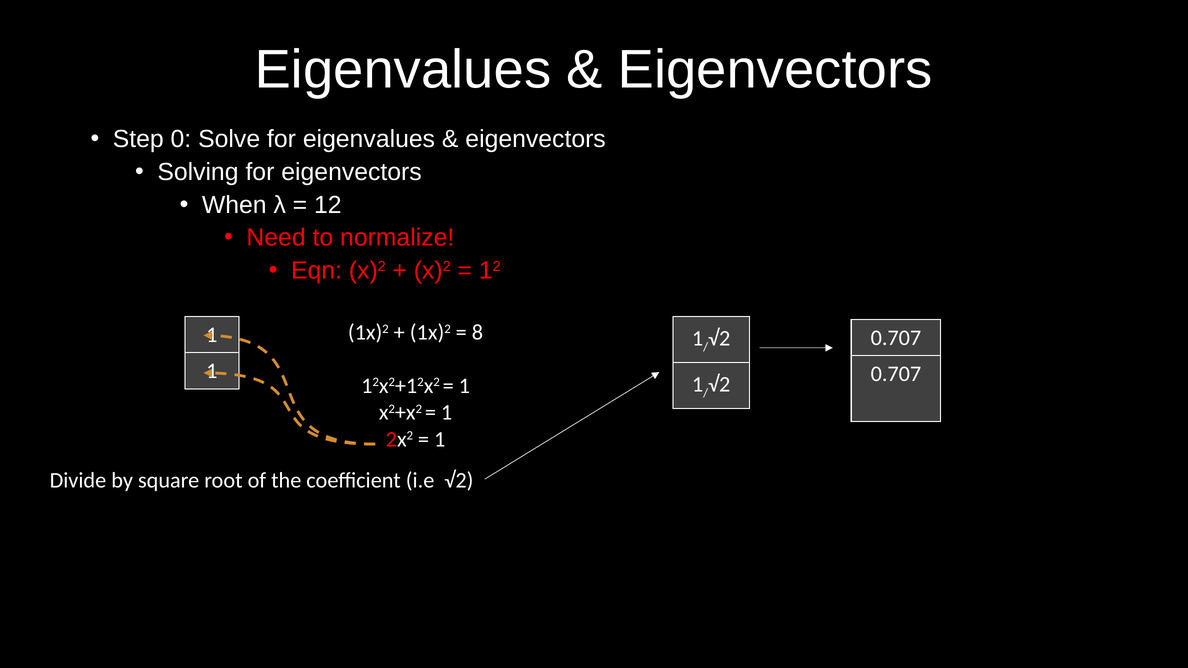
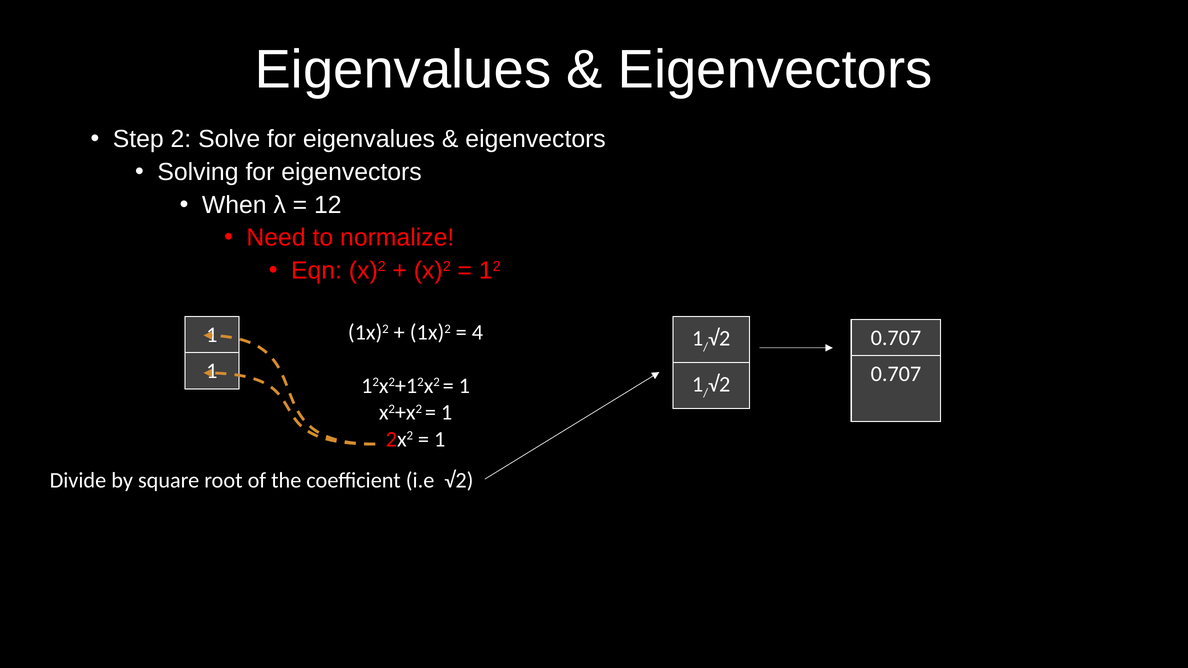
0: 0 -> 2 (181, 139)
8: 8 -> 4 (477, 332)
